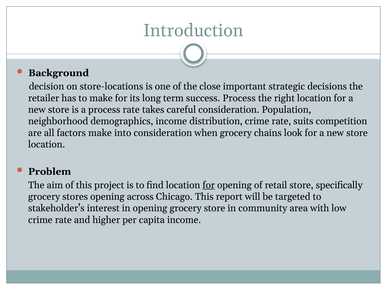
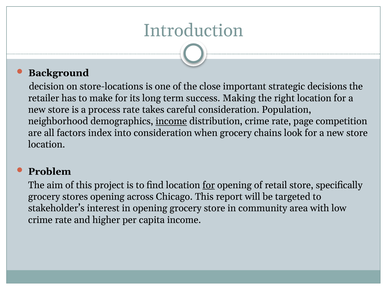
success Process: Process -> Making (239, 98)
income underline: none -> present (171, 121)
suits: suits -> page (303, 121)
factors make: make -> index (100, 133)
